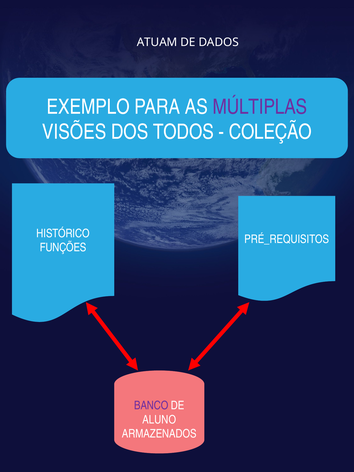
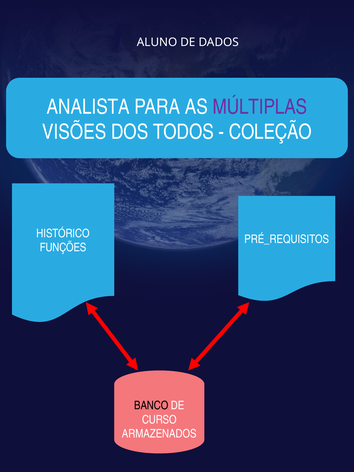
ATUAM: ATUAM -> ALUNO (157, 42)
EXEMPLO: EXEMPLO -> ANALISTA (88, 107)
BANCO colour: purple -> black (151, 406)
ALUNO: ALUNO -> CURSO (159, 420)
